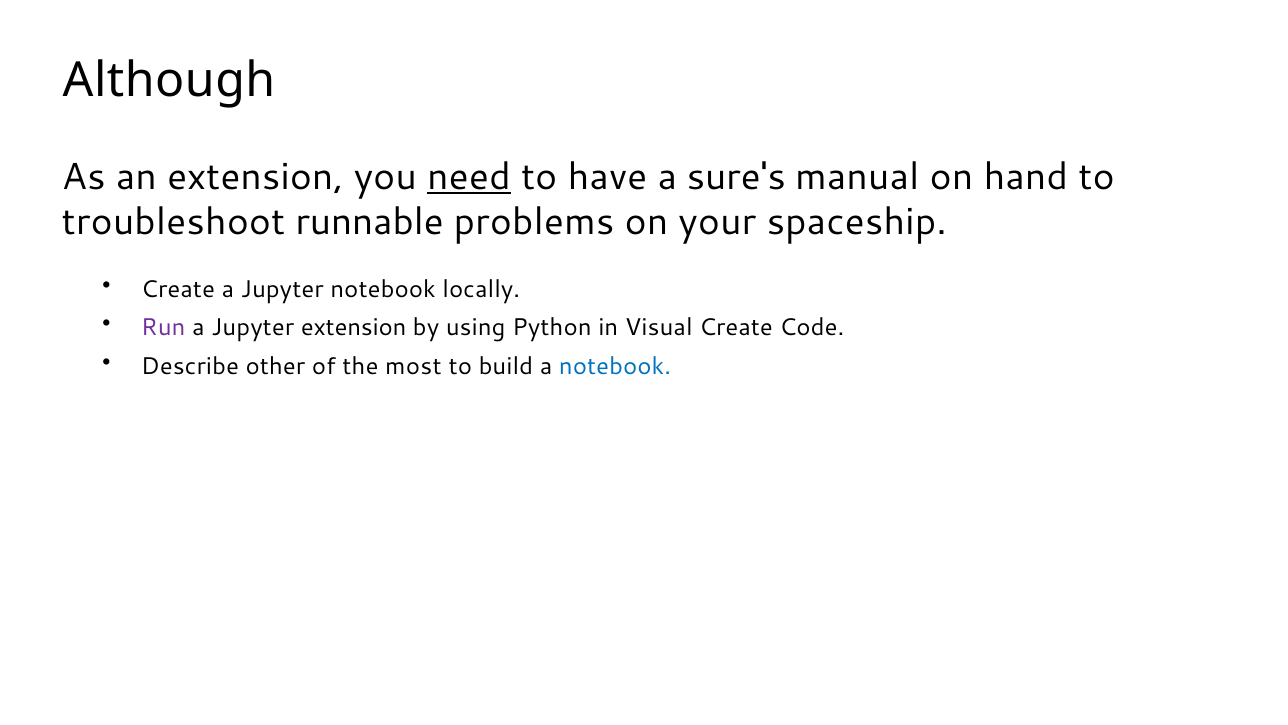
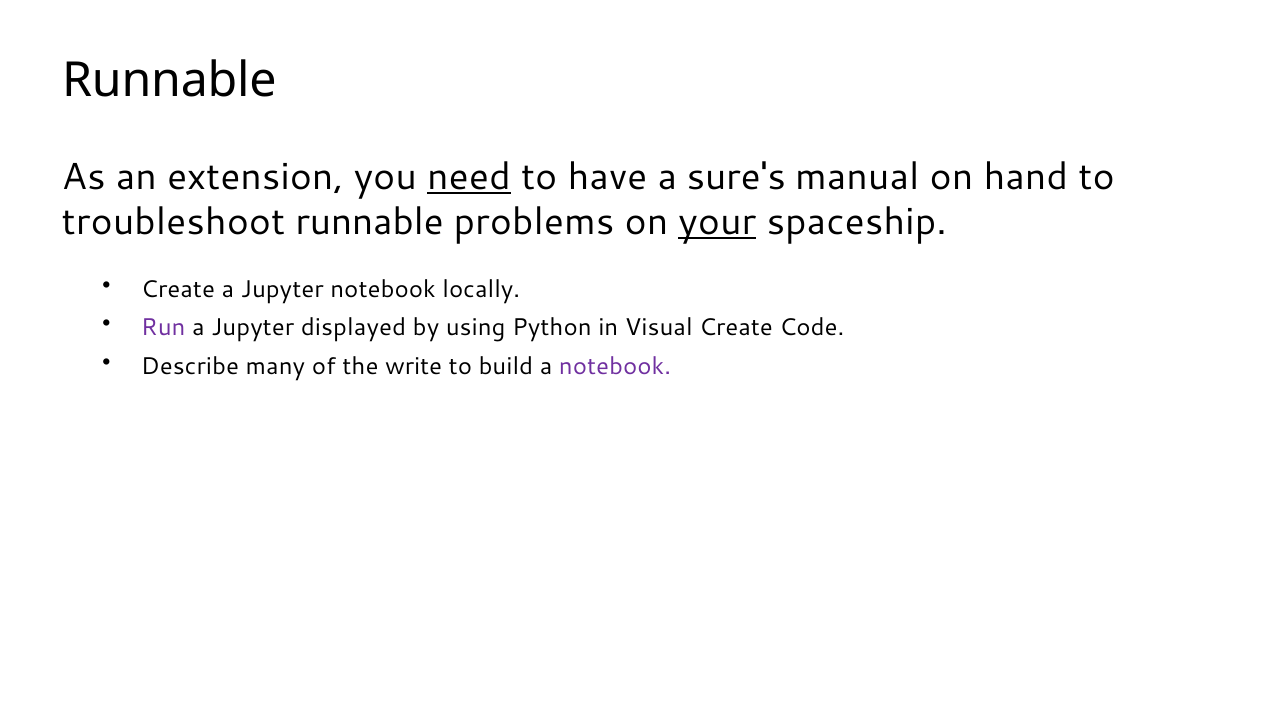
Although: Although -> Runnable (169, 81)
your underline: none -> present (717, 222)
Jupyter extension: extension -> displayed (353, 327)
other: other -> many (275, 366)
most: most -> write (414, 366)
notebook colour: blue -> purple (615, 366)
